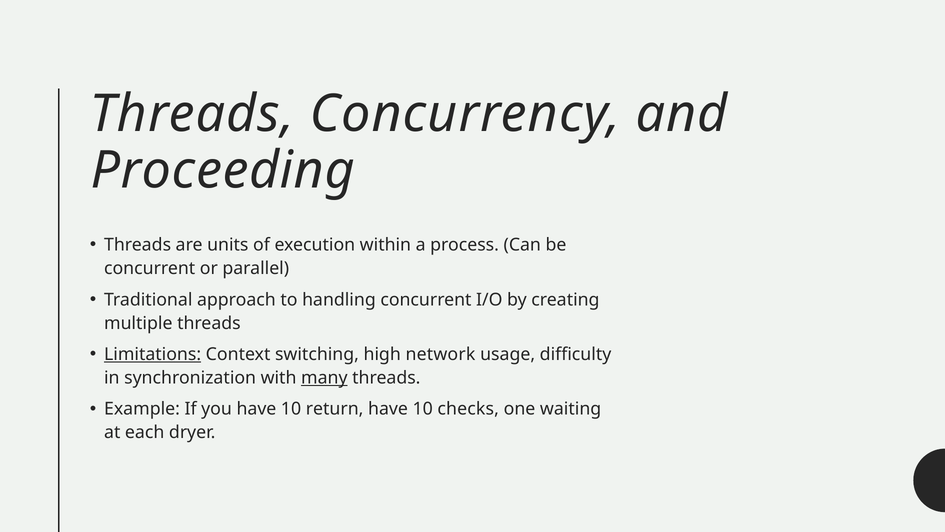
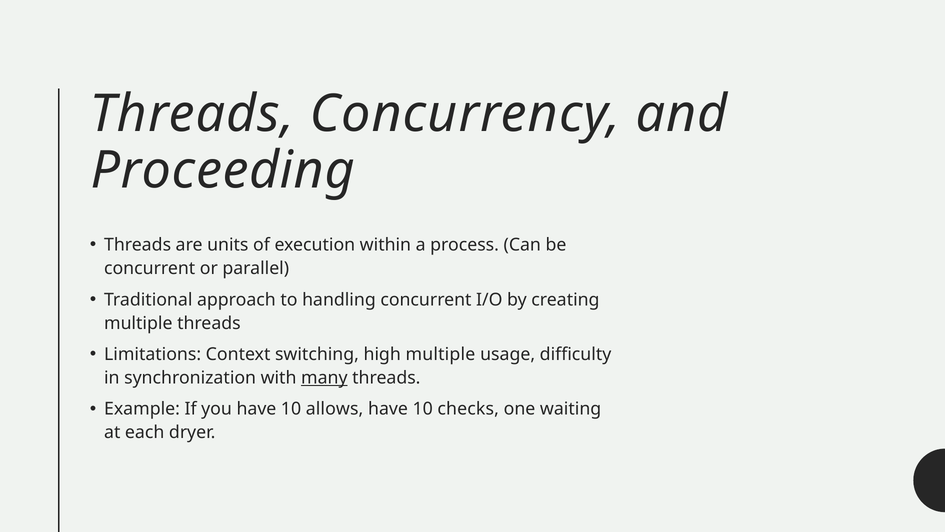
Limitations underline: present -> none (153, 354)
high network: network -> multiple (440, 354)
return: return -> allows (335, 409)
